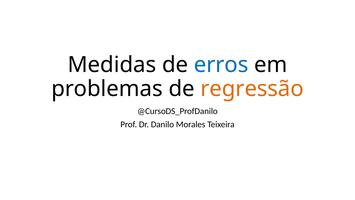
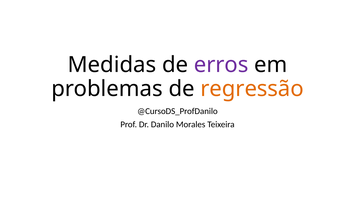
erros colour: blue -> purple (221, 65)
